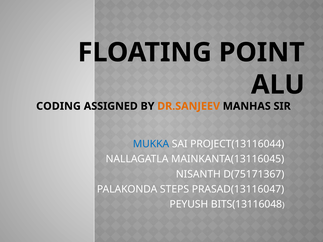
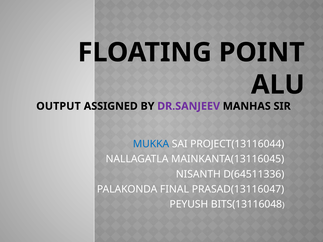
CODING: CODING -> OUTPUT (58, 106)
DR.SANJEEV colour: orange -> purple (189, 106)
D(75171367: D(75171367 -> D(64511336 (254, 174)
STEPS: STEPS -> FINAL (174, 189)
